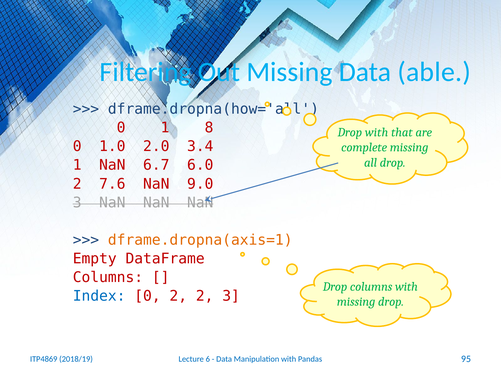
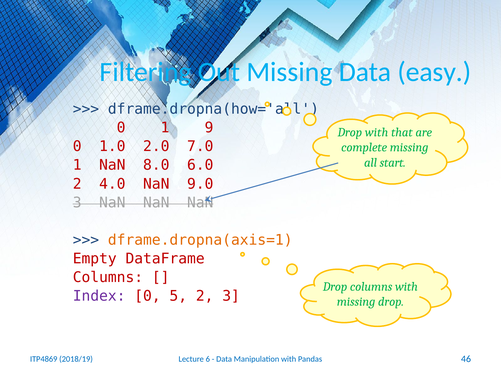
able: able -> easy (434, 72)
8: 8 -> 9 (209, 128)
3.4: 3.4 -> 7.0 (200, 146)
all drop: drop -> start (393, 162)
6.7: 6.7 -> 8.0 (156, 165)
7.6: 7.6 -> 4.0 (112, 184)
Index colour: blue -> purple (99, 296)
0 2: 2 -> 5 (178, 296)
95: 95 -> 46 (466, 359)
